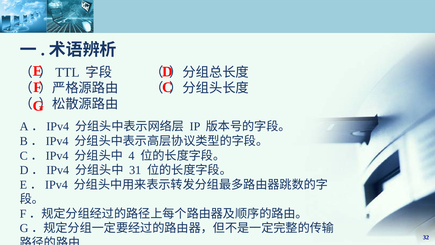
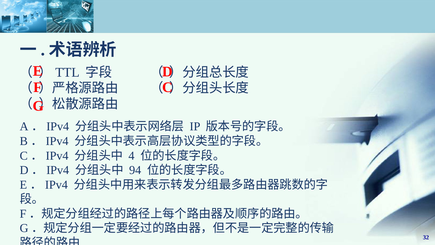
31: 31 -> 94 (135, 170)
